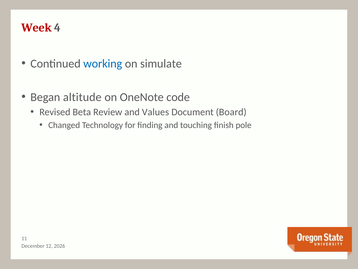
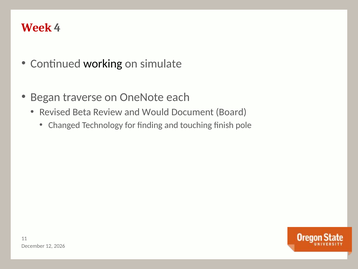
working colour: blue -> black (103, 63)
altitude: altitude -> traverse (82, 97)
code: code -> each (178, 97)
Values: Values -> Would (155, 112)
